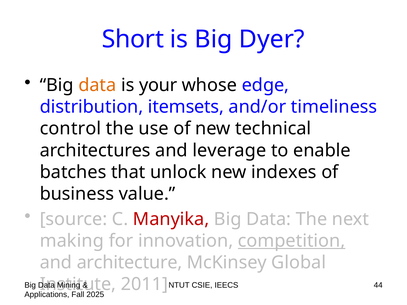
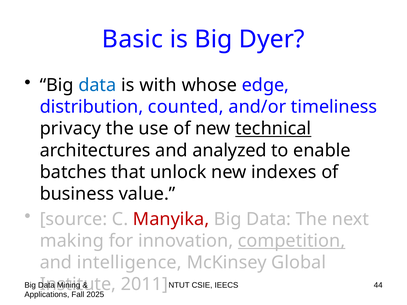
Short: Short -> Basic (133, 39)
data colour: orange -> blue (97, 85)
your: your -> with (158, 85)
itemsets: itemsets -> counted (186, 107)
control: control -> privacy (70, 129)
technical underline: none -> present (273, 129)
leverage: leverage -> analyzed (229, 151)
architecture: architecture -> intelligence (129, 263)
